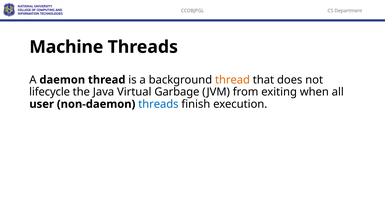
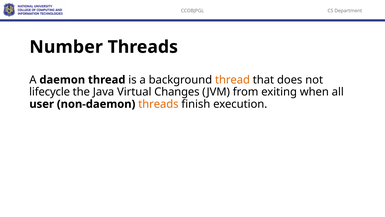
Machine: Machine -> Number (66, 47)
Garbage: Garbage -> Changes (177, 92)
threads colour: blue -> orange (158, 104)
